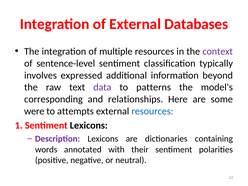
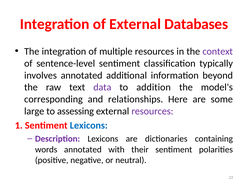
involves expressed: expressed -> annotated (82, 75)
patterns: patterns -> addition (154, 87)
were: were -> large (34, 111)
attempts: attempts -> assessing (76, 111)
resources colour: blue -> purple (152, 111)
Lexicons colour: black -> blue (89, 125)
